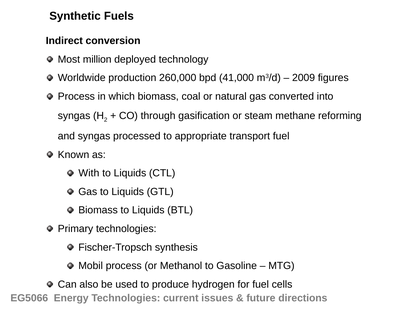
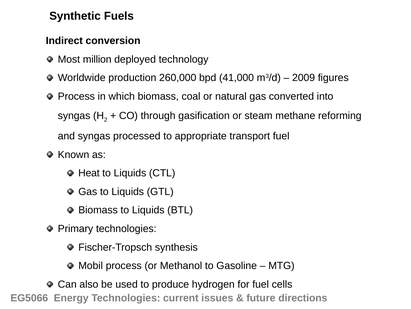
With: With -> Heat (89, 173)
